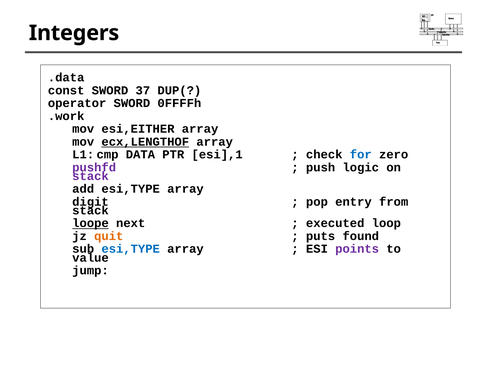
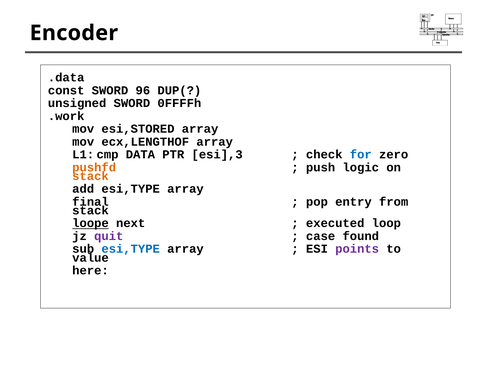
Integers: Integers -> Encoder (74, 33)
37: 37 -> 96 (143, 90)
operator: operator -> unsigned (77, 103)
esi,EITHER: esi,EITHER -> esi,STORED (138, 129)
ecx,LENGTHOF underline: present -> none (145, 142)
esi],1: esi],1 -> esi],3 (217, 155)
pushfd colour: purple -> orange (94, 167)
stack colour: purple -> orange (90, 176)
digit: digit -> final (90, 202)
quit colour: orange -> purple (109, 236)
puts: puts -> case (321, 236)
jump: jump -> here (90, 271)
